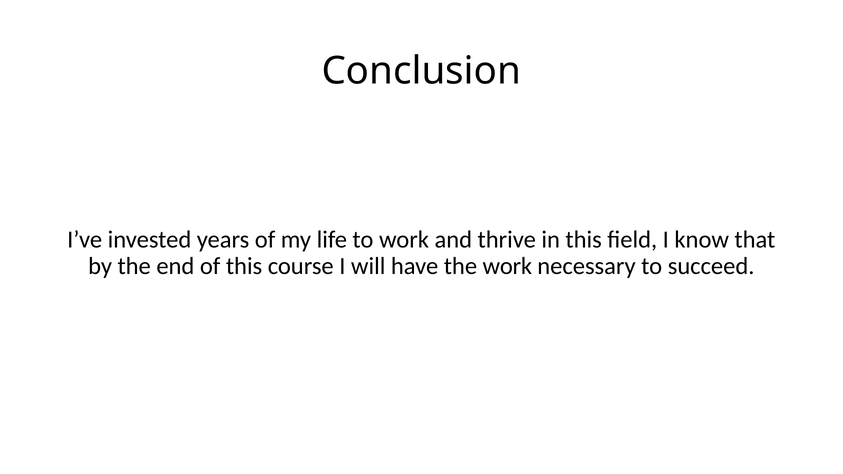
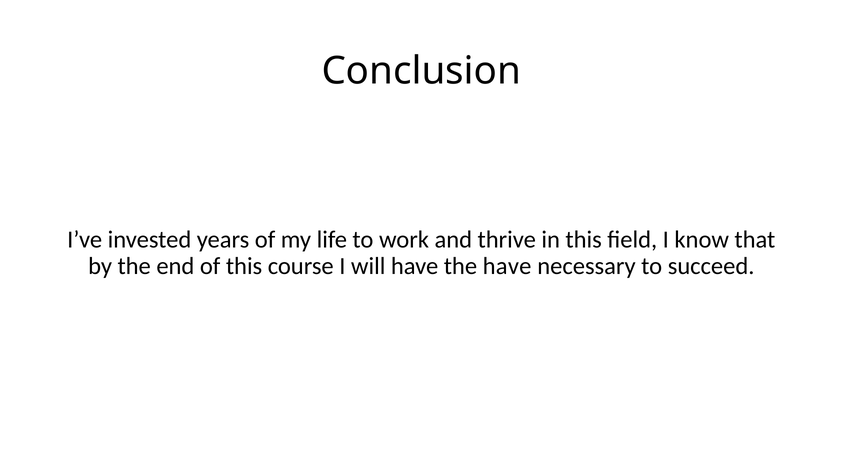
the work: work -> have (507, 266)
